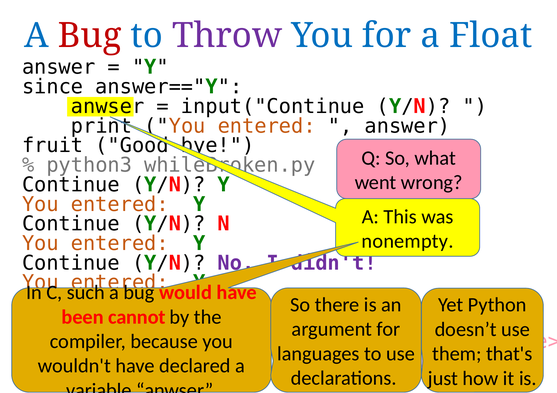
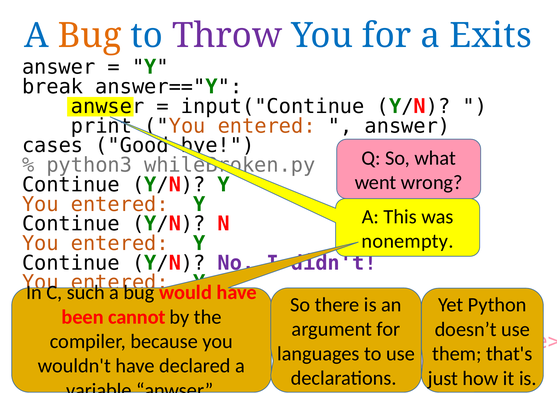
Bug colour: red -> orange (90, 36)
Float: Float -> Exits (491, 36)
since: since -> break (53, 87)
fruit: fruit -> cases (53, 145)
